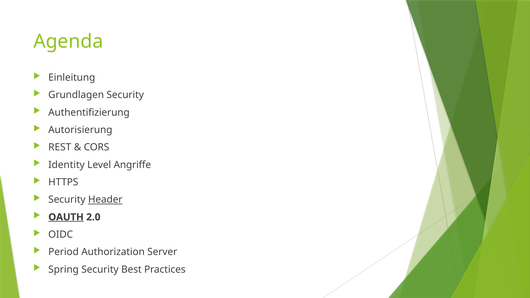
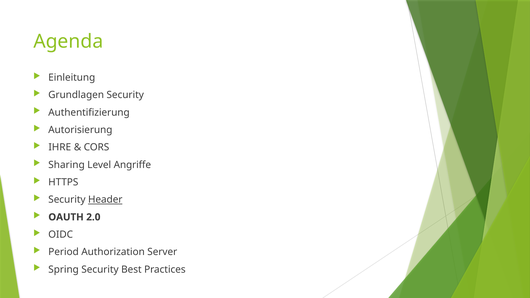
REST: REST -> IHRE (60, 147)
Identity: Identity -> Sharing (67, 165)
OAUTH underline: present -> none (66, 217)
